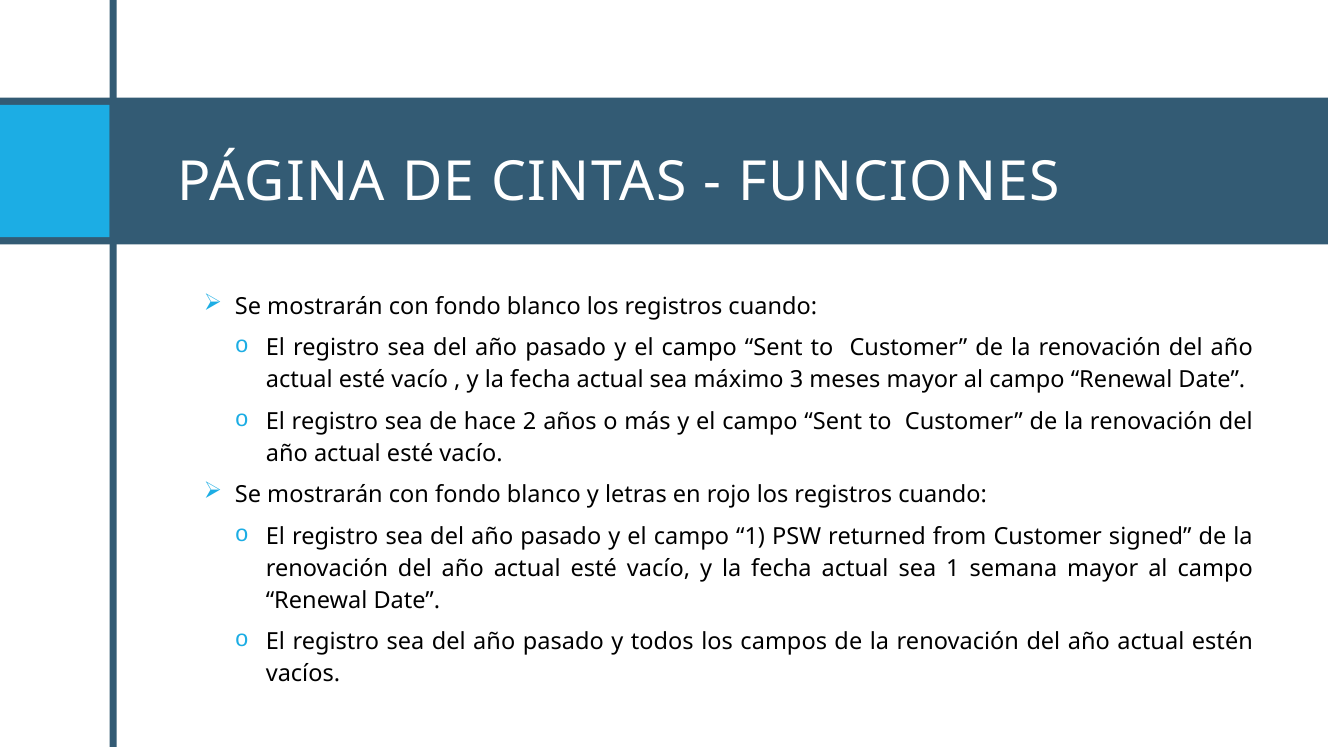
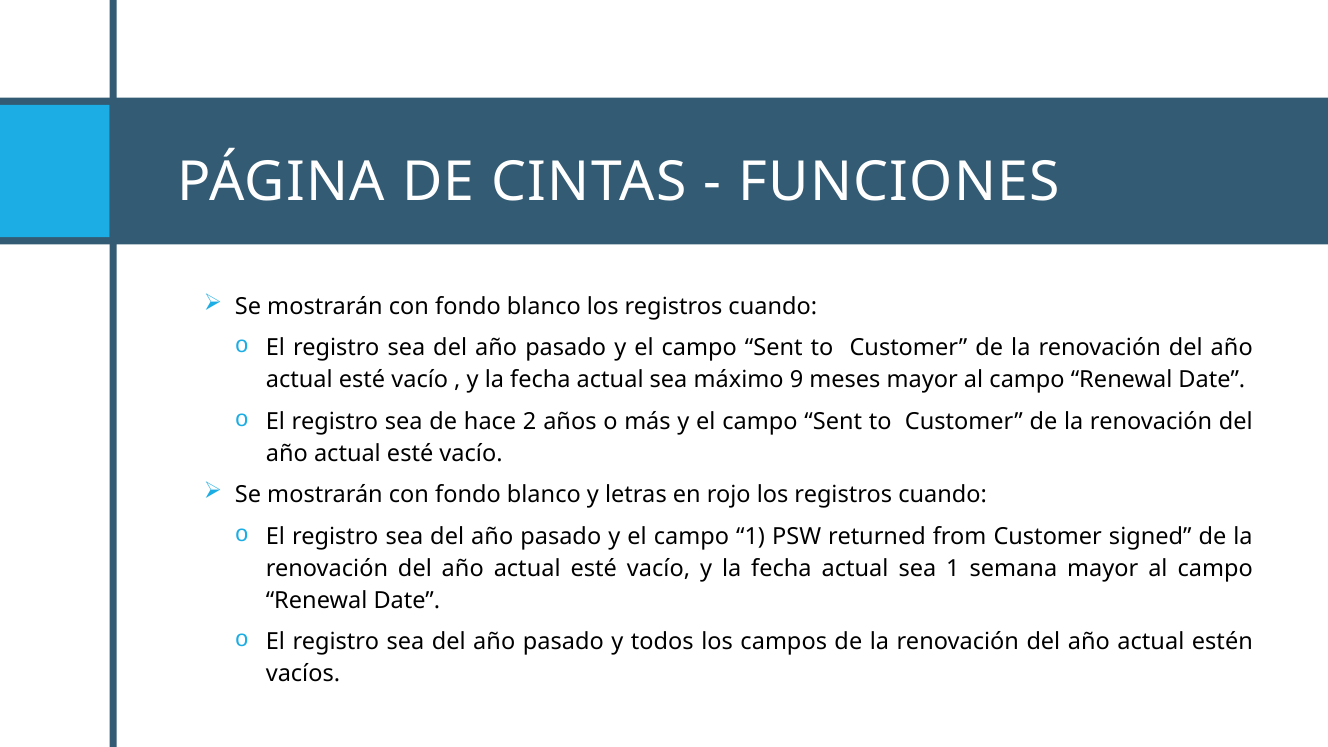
3: 3 -> 9 (796, 380)
